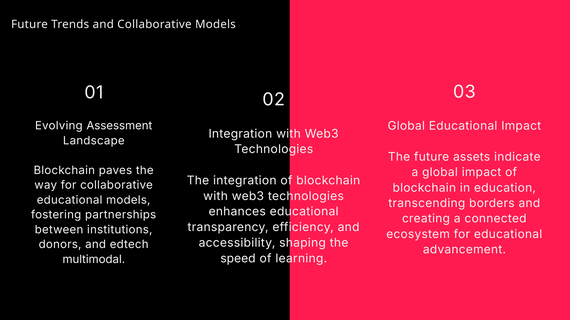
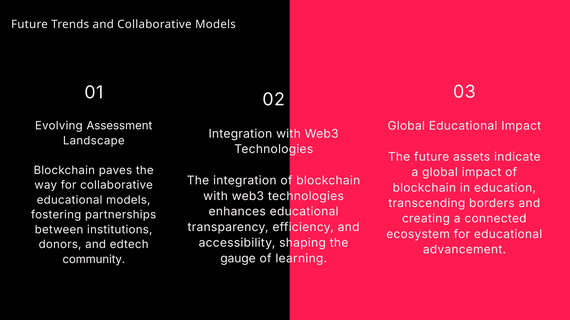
speed: speed -> gauge (238, 259)
multimodal: multimodal -> community (94, 260)
